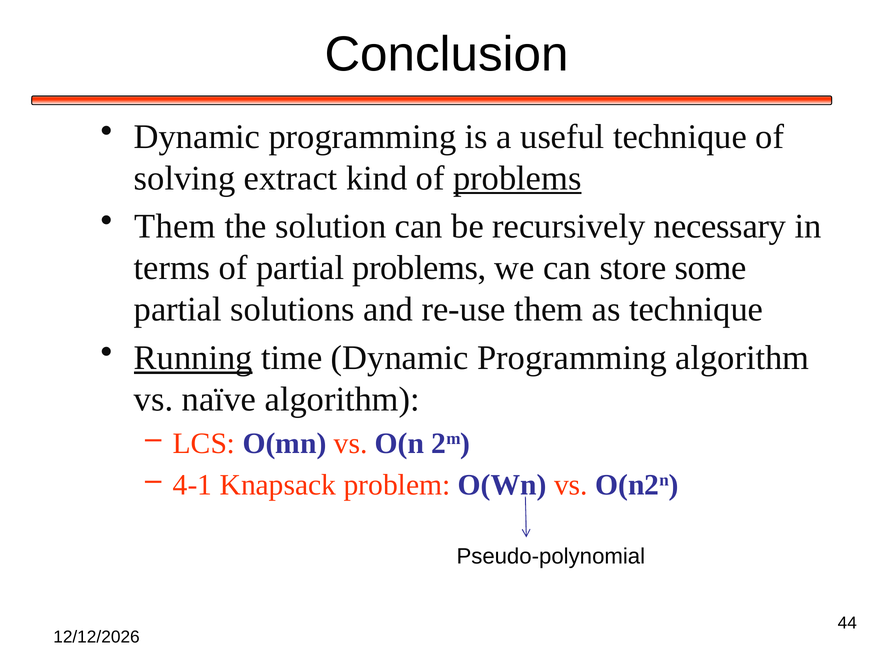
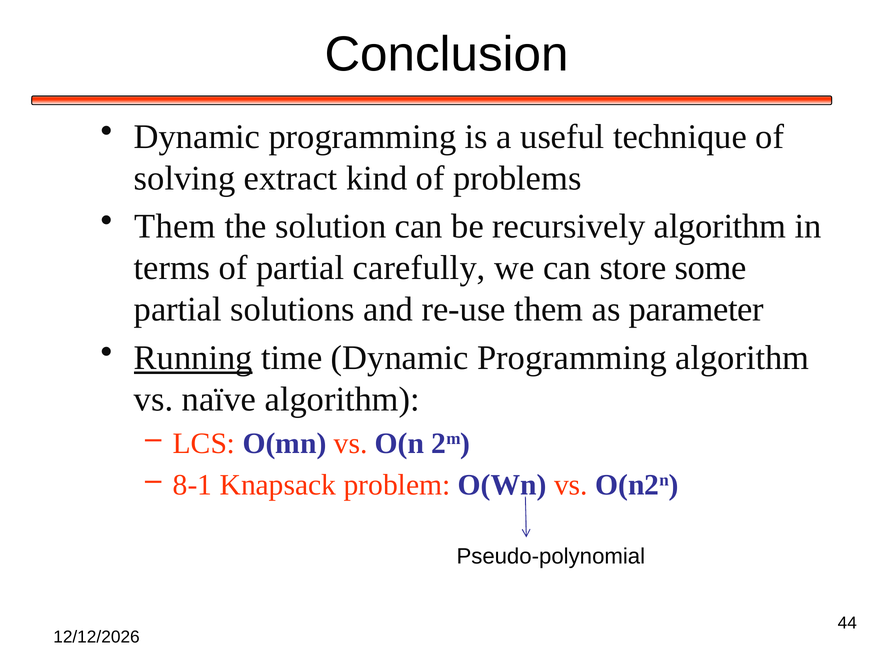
problems underline: present -> none (517, 178)
recursively necessary: necessary -> algorithm (720, 227)
partial problems: problems -> carefully (419, 268)
as technique: technique -> parameter (696, 310)
4-1: 4-1 -> 8-1 (192, 485)
